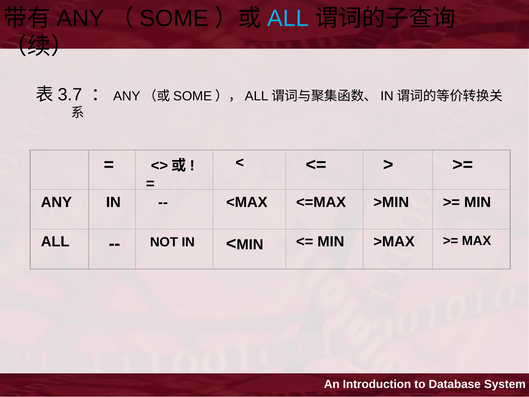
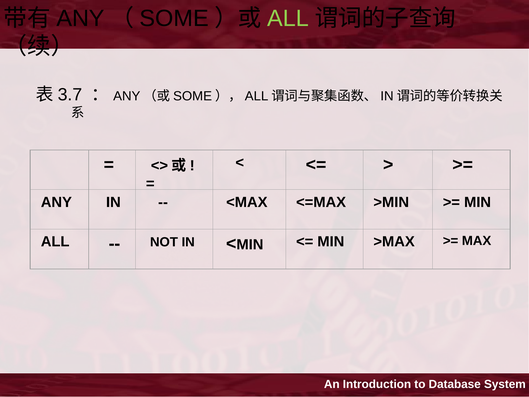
ALL colour: light blue -> light green (288, 18)
